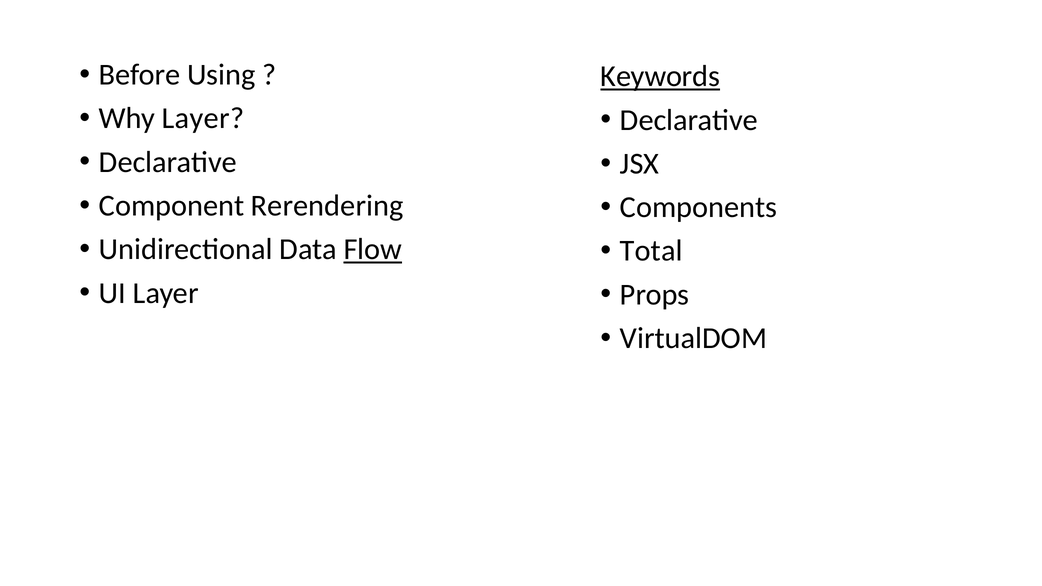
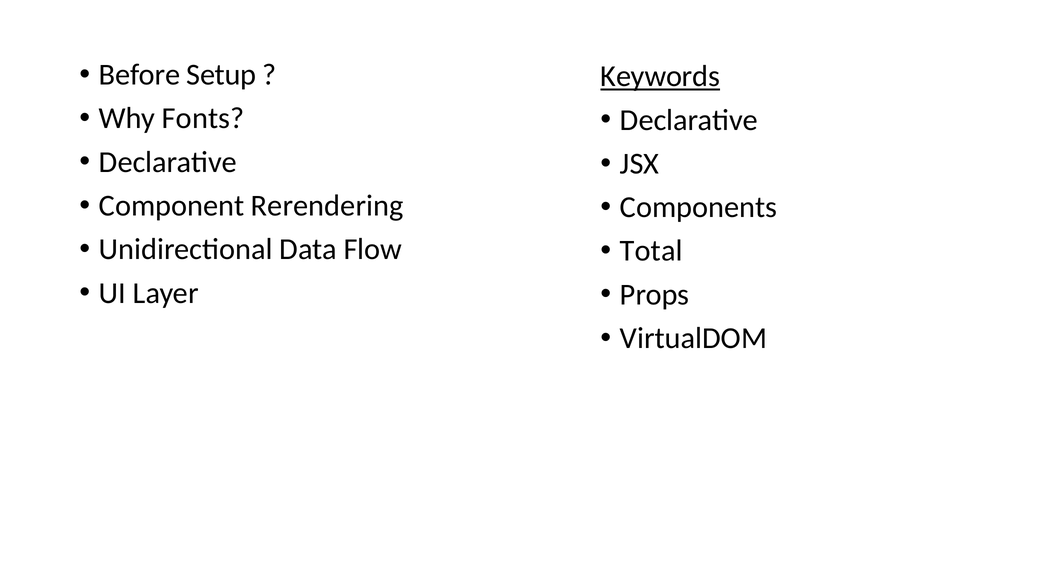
Using: Using -> Setup (221, 75)
Why Layer: Layer -> Fonts (203, 118)
Flow underline: present -> none (373, 249)
